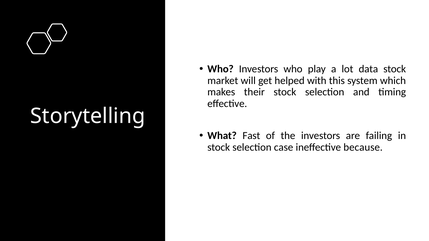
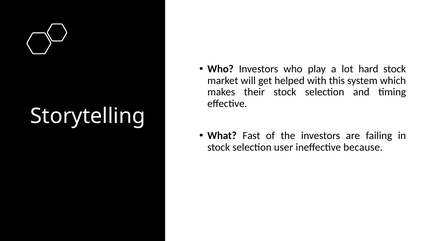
data: data -> hard (368, 69)
case: case -> user (284, 147)
